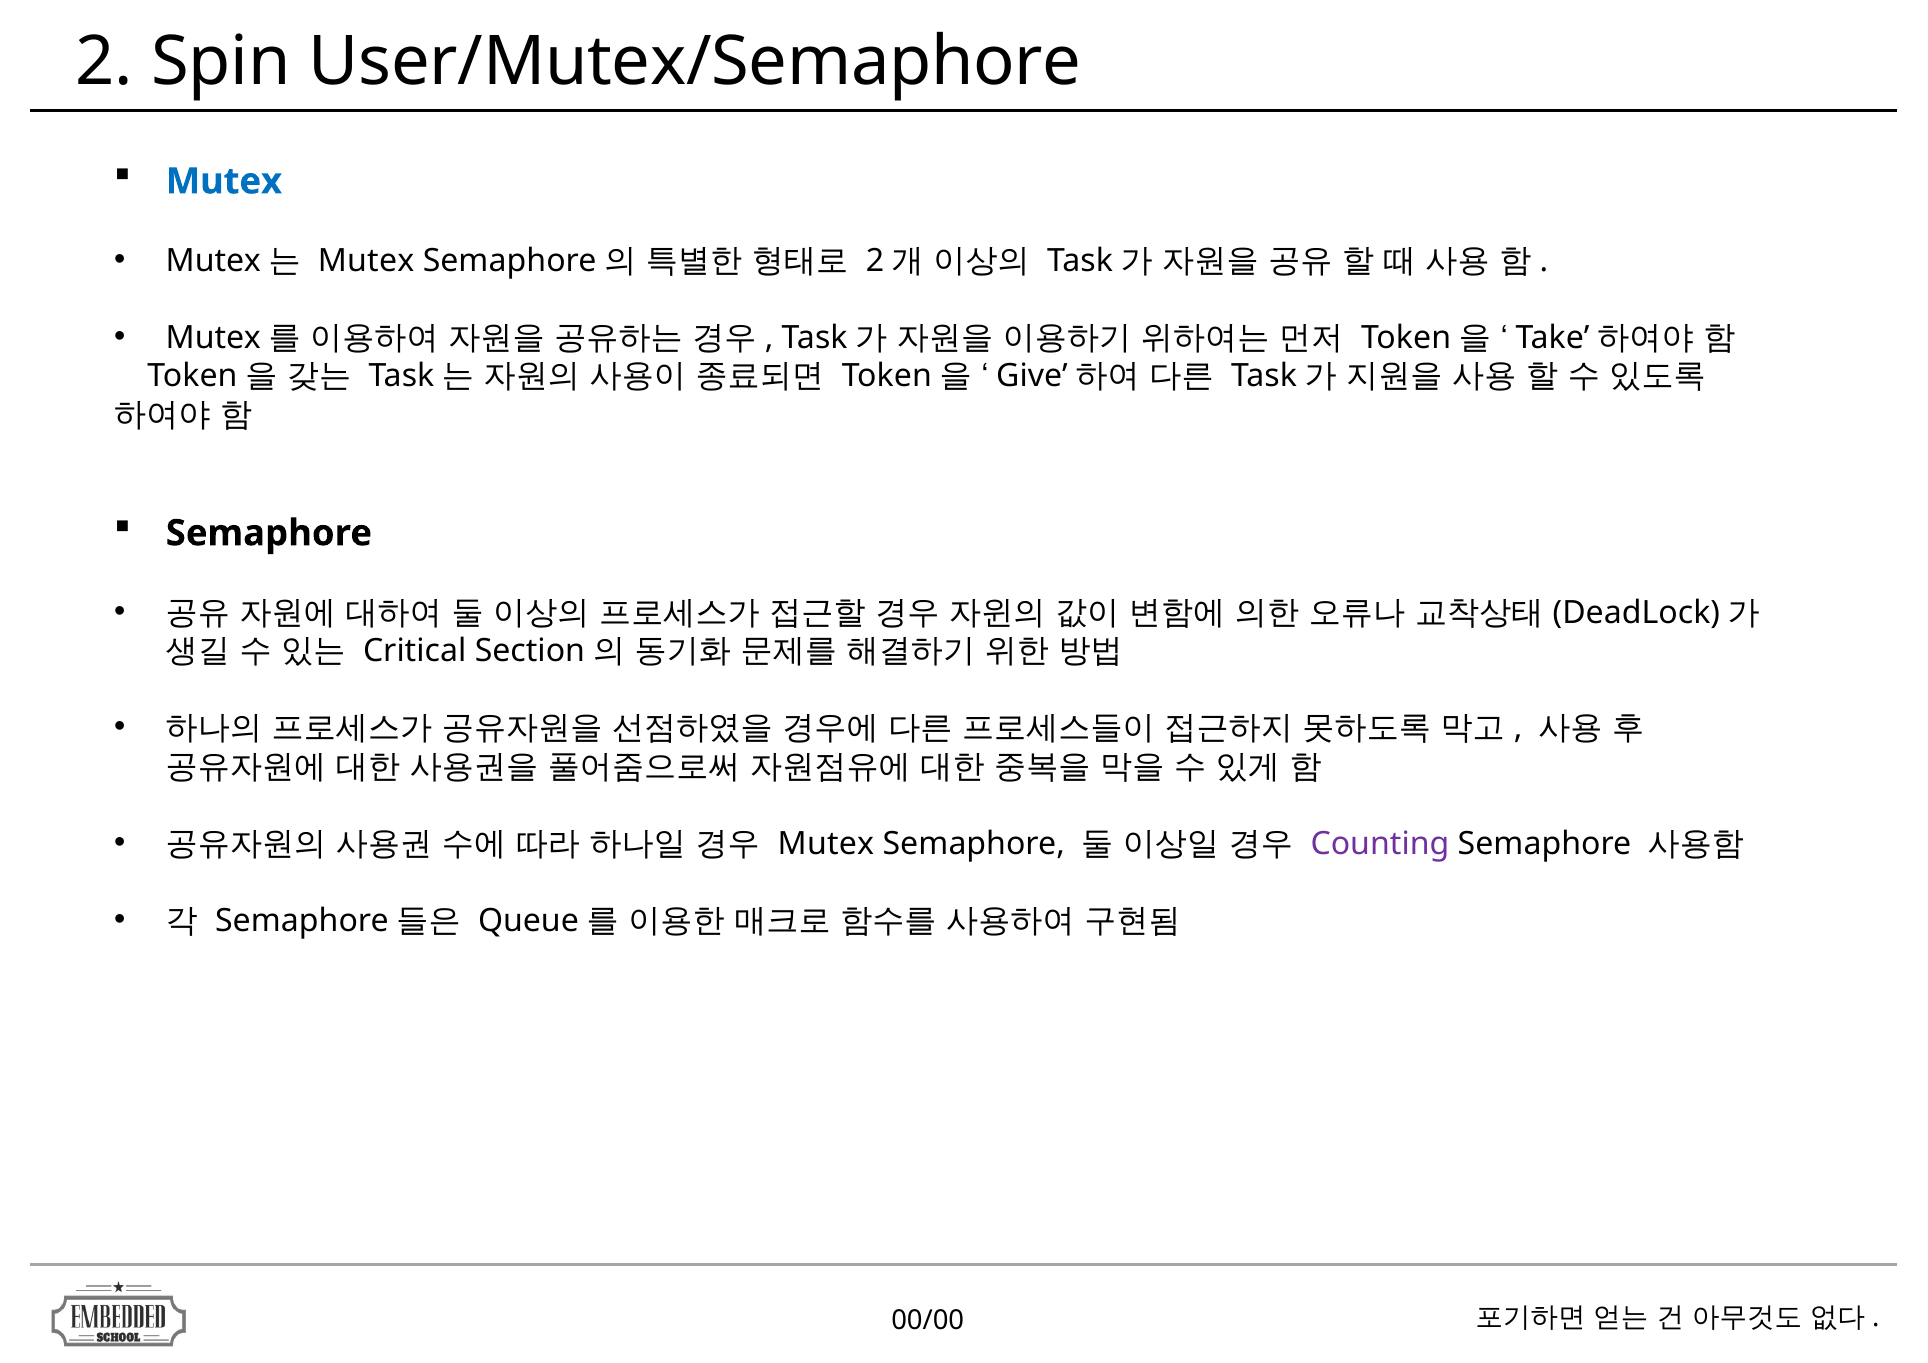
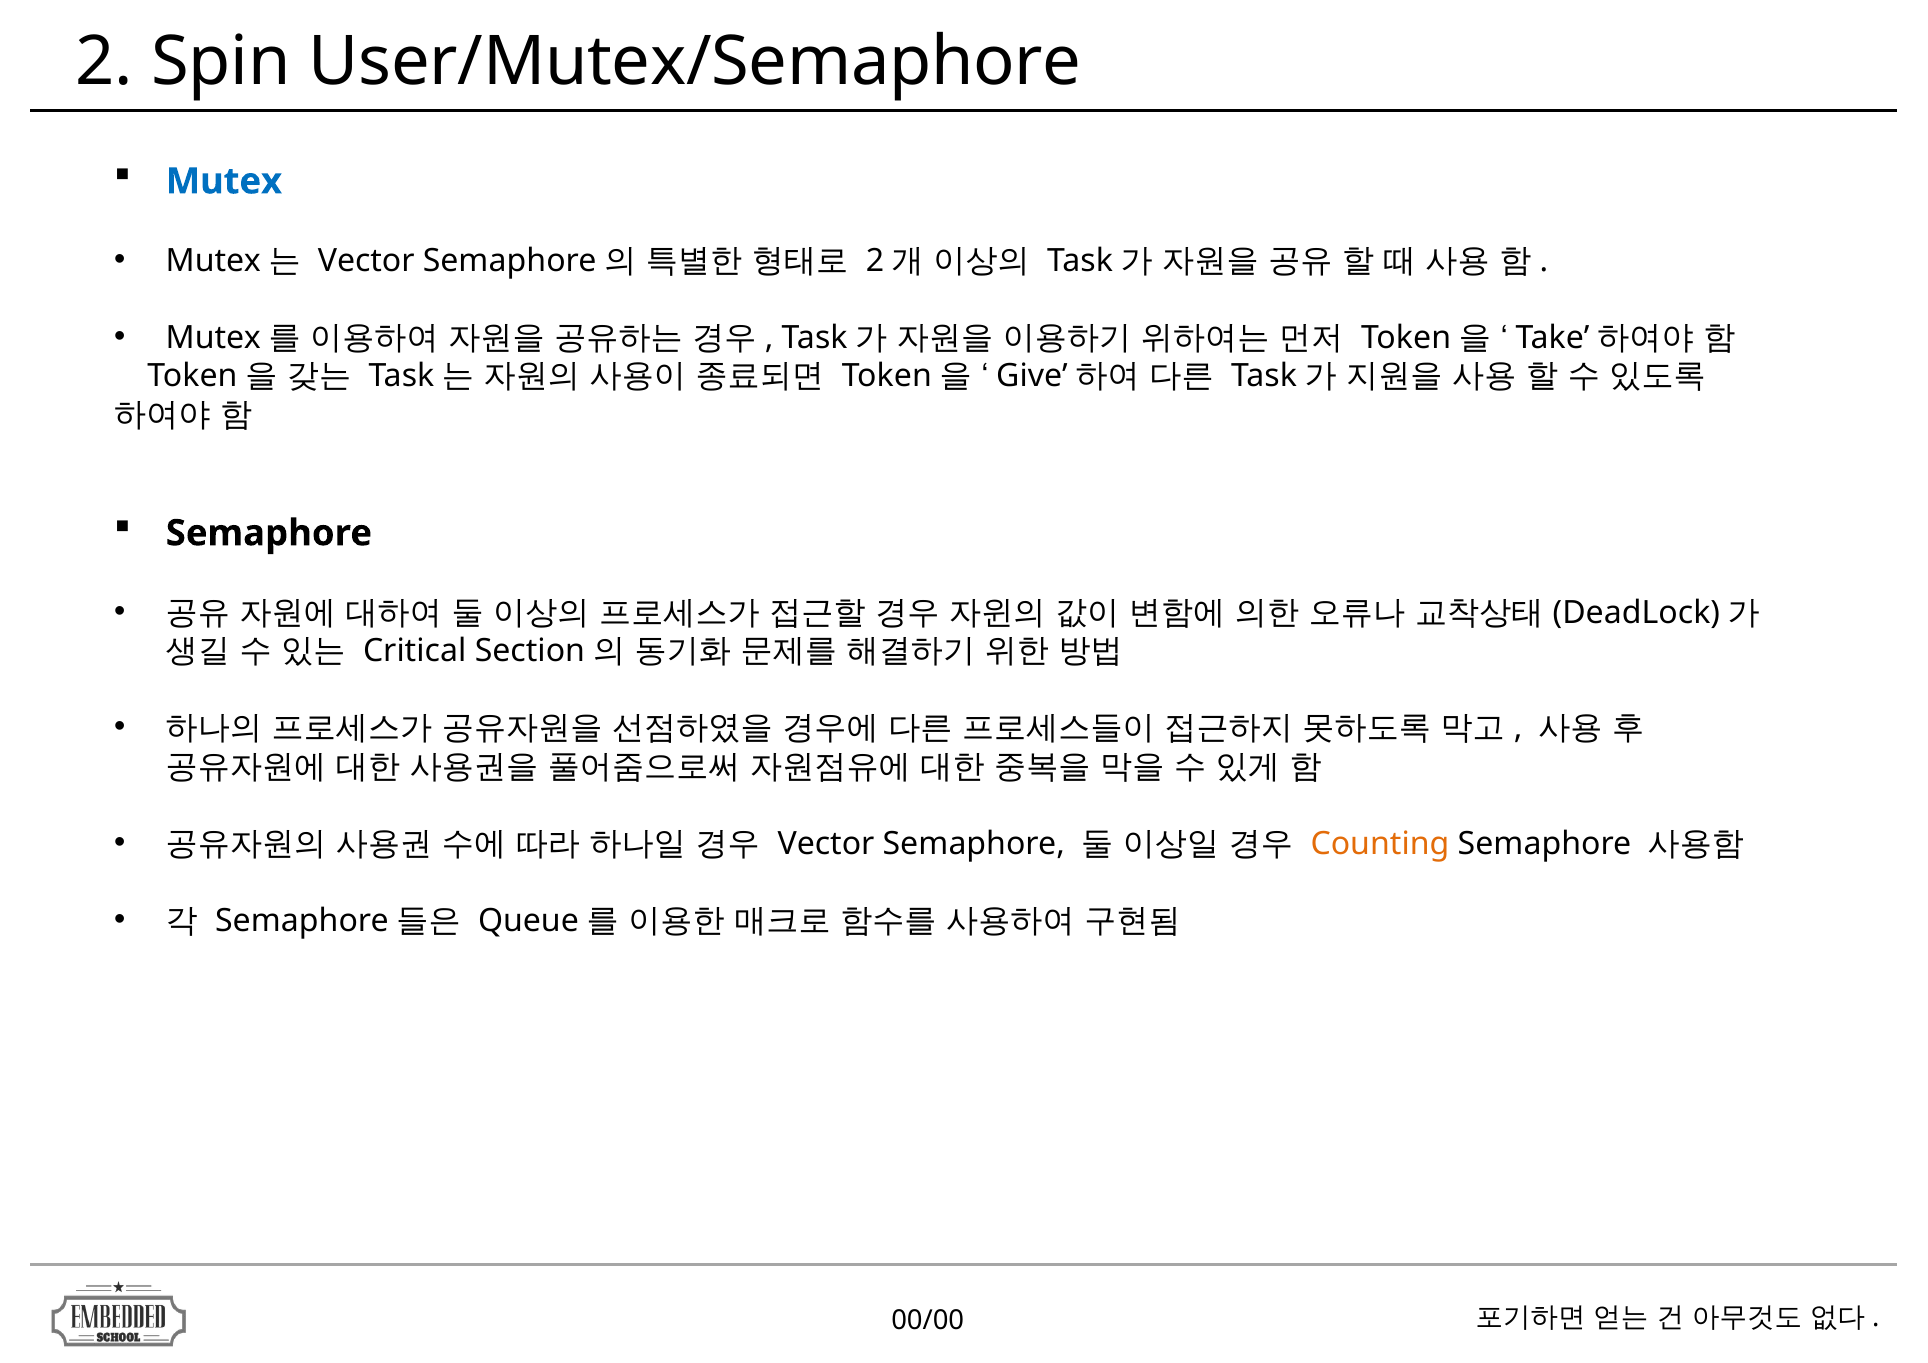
Mutex: Mutex -> Vector (366, 261)
Mutex: Mutex -> Vector (826, 844)
Counting colour: purple -> orange (1380, 844)
